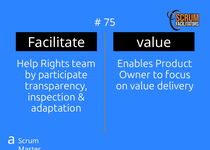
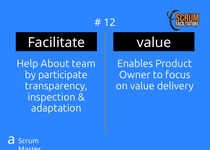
75: 75 -> 12 (110, 22)
Rights: Rights -> About (55, 64)
